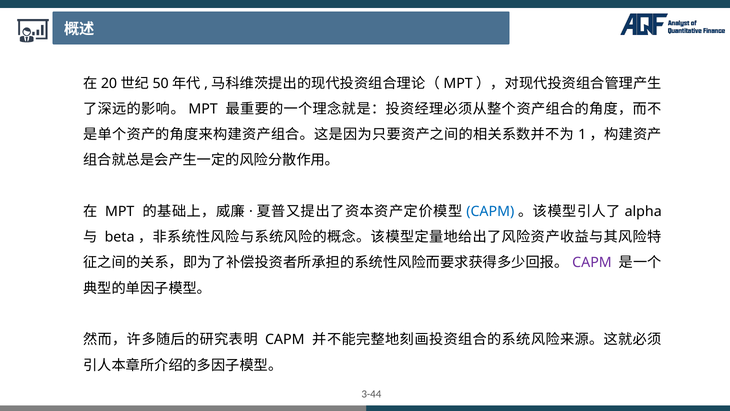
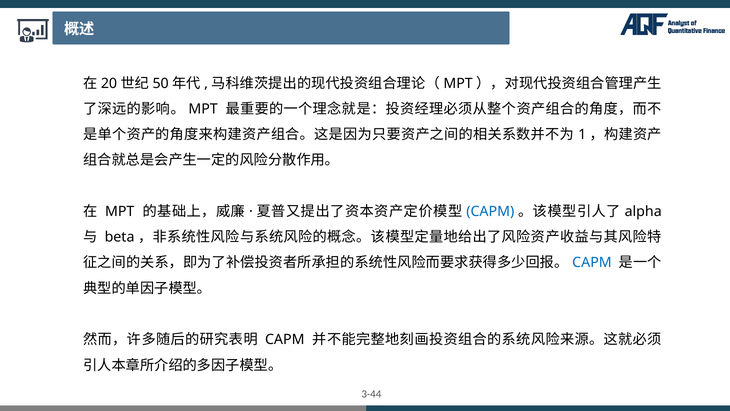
CAPM colour: purple -> blue (592, 263)
